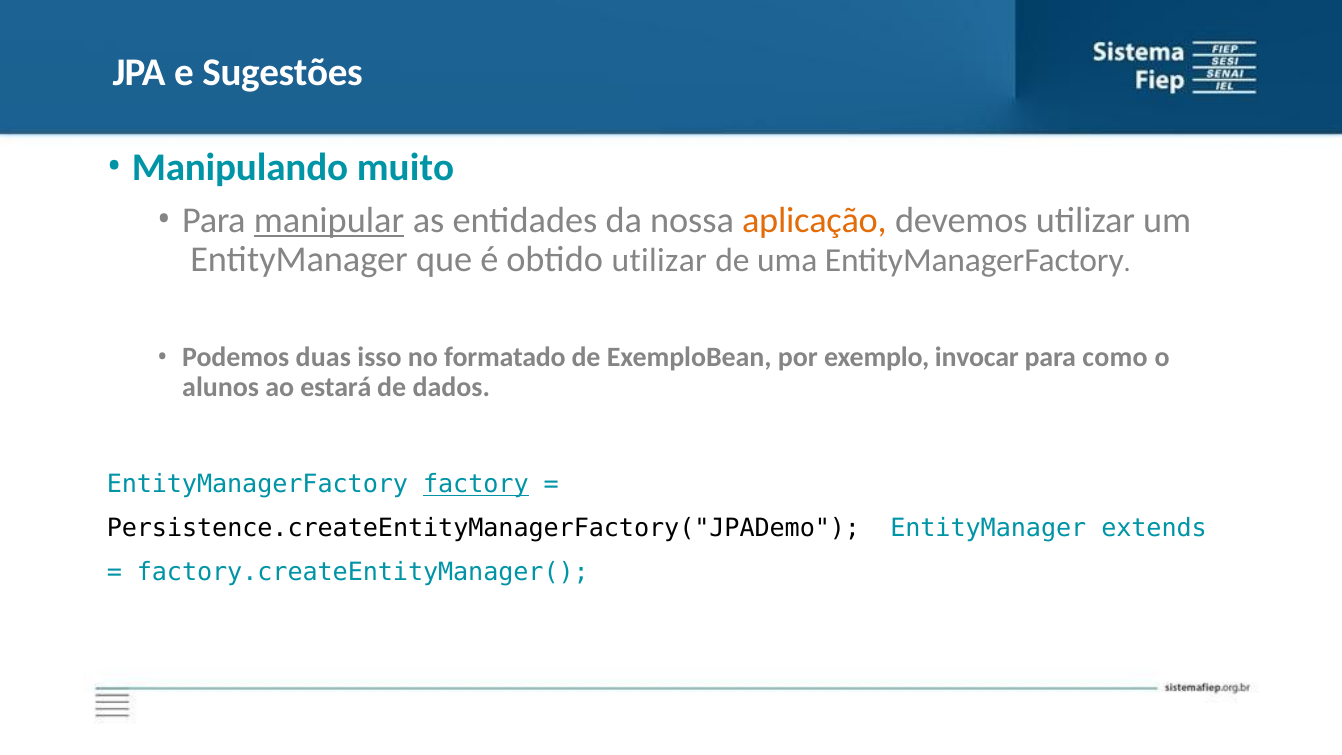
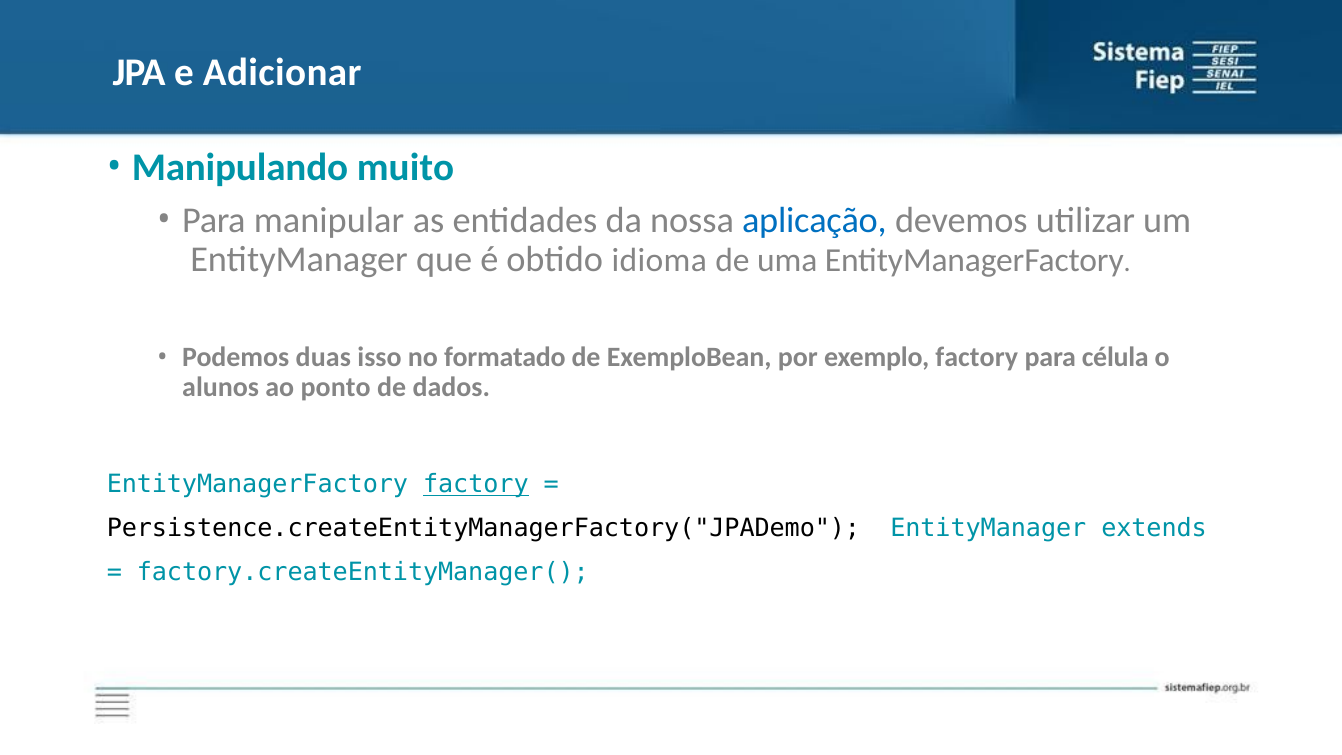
Sugestões: Sugestões -> Adicionar (282, 72)
manipular underline: present -> none (329, 220)
aplicação colour: orange -> blue (814, 220)
obtido utilizar: utilizar -> idioma (659, 260)
exemplo invocar: invocar -> factory (977, 357)
como: como -> célula (1115, 357)
estará: estará -> ponto (336, 387)
